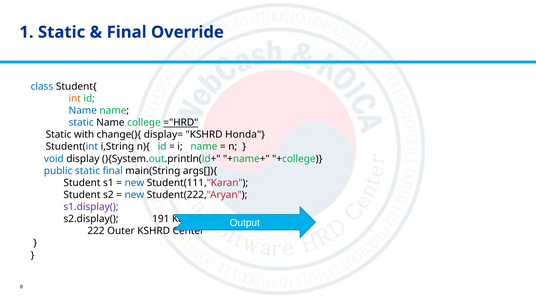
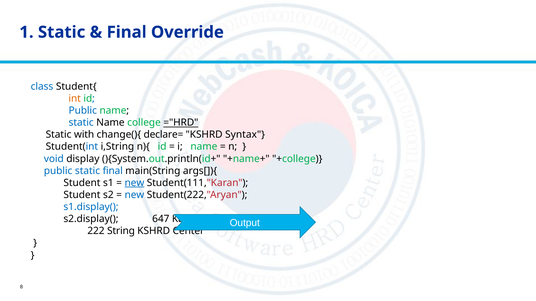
Name: Name -> Public (83, 111)
display=: display= -> declare= (163, 135)
Honda: Honda -> Syntax (245, 135)
new underline: none -> present (134, 183)
s1.display( colour: purple -> blue (91, 207)
191: 191 -> 647 (161, 219)
Outer: Outer -> String (121, 231)
